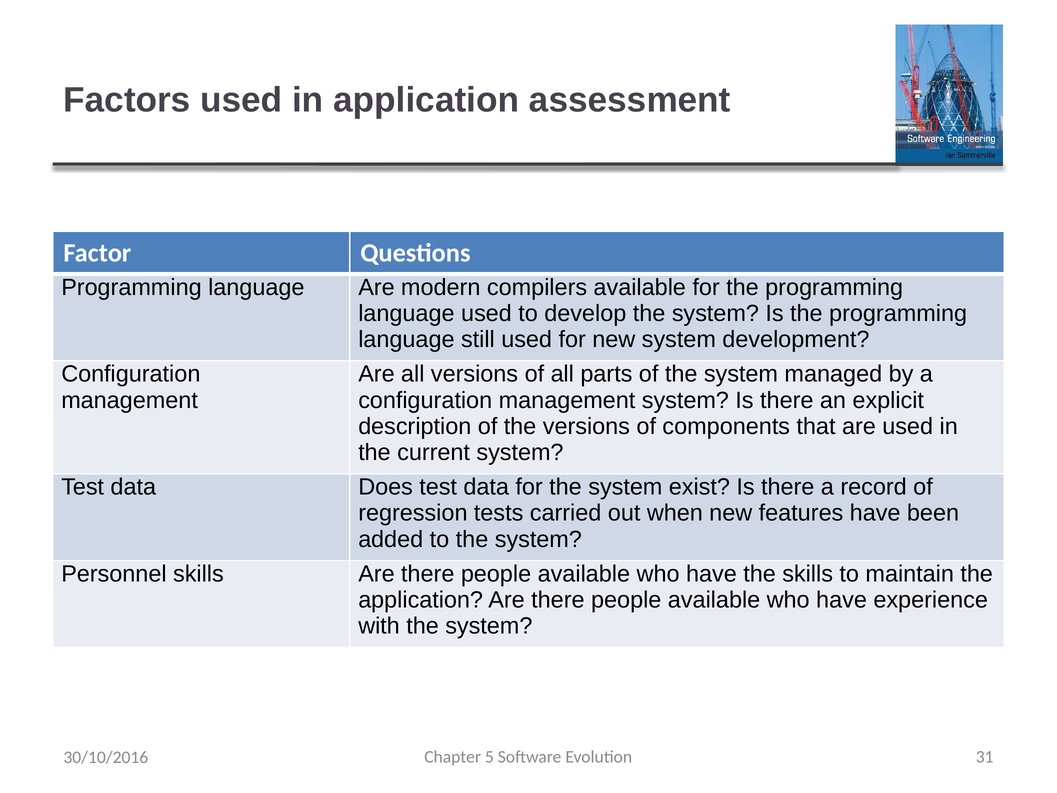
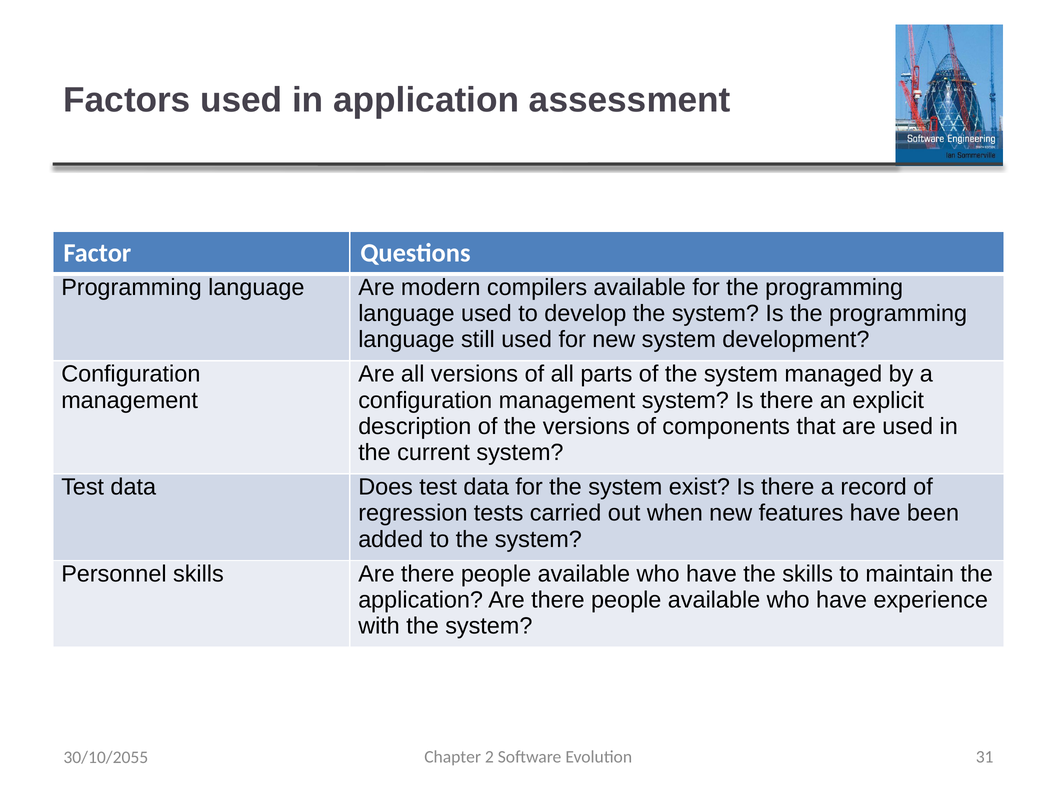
5: 5 -> 2 (489, 757)
30/10/2016: 30/10/2016 -> 30/10/2055 (106, 757)
